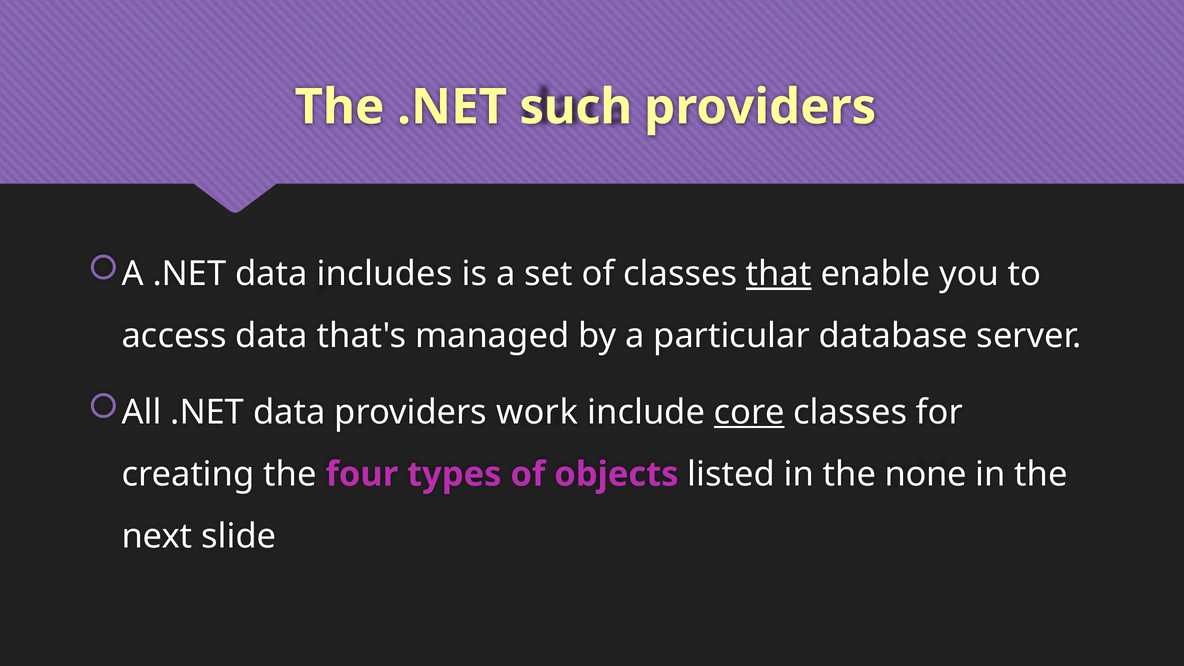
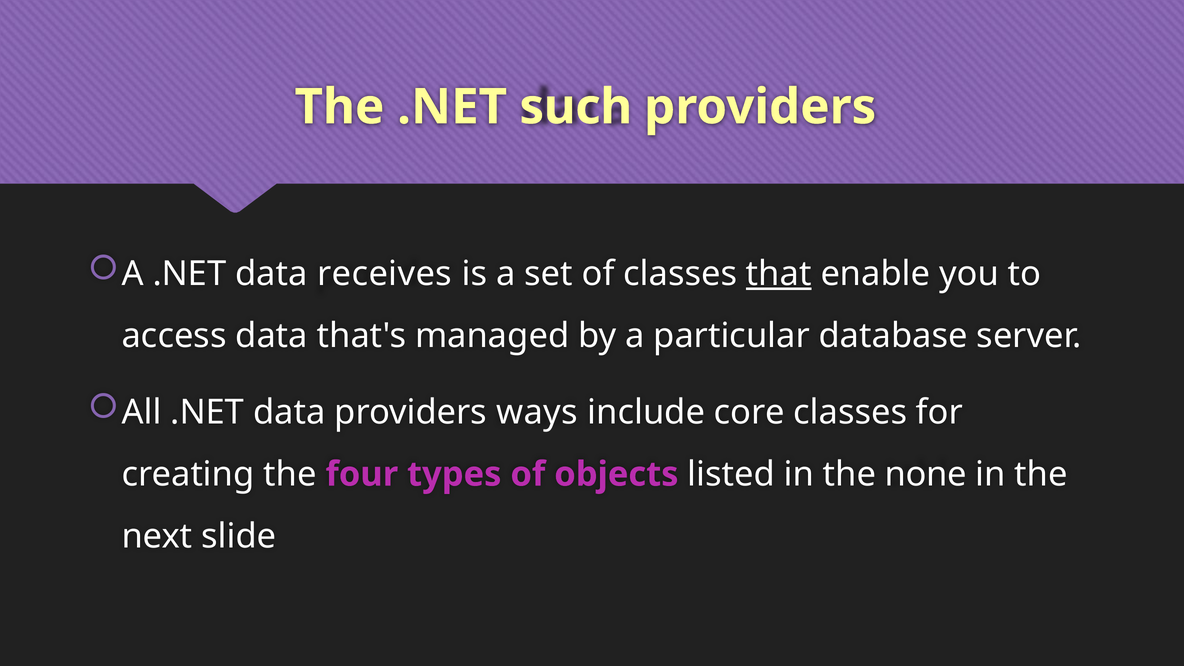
includes: includes -> receives (385, 274)
work: work -> ways (537, 412)
core underline: present -> none (749, 412)
